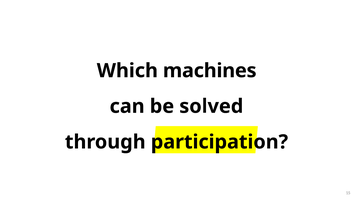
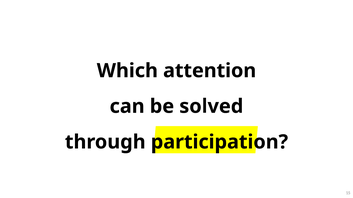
machines: machines -> attention (210, 71)
